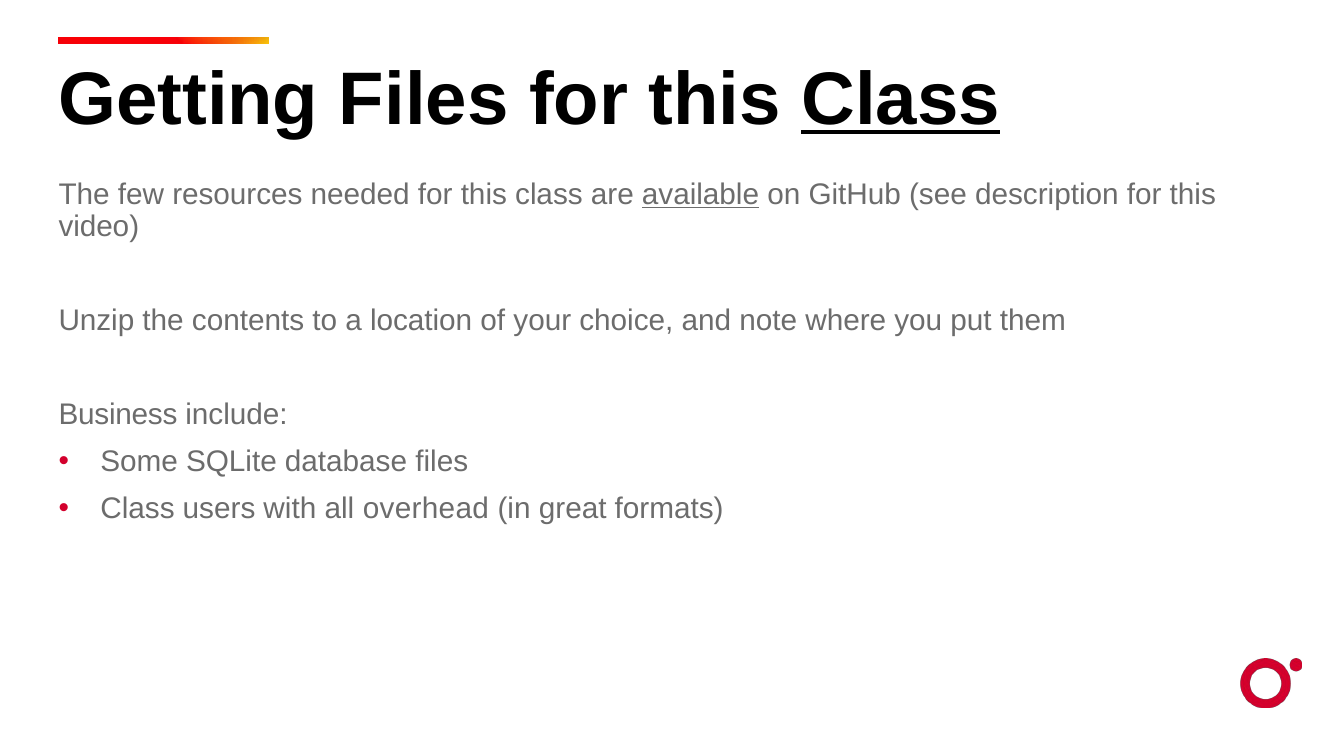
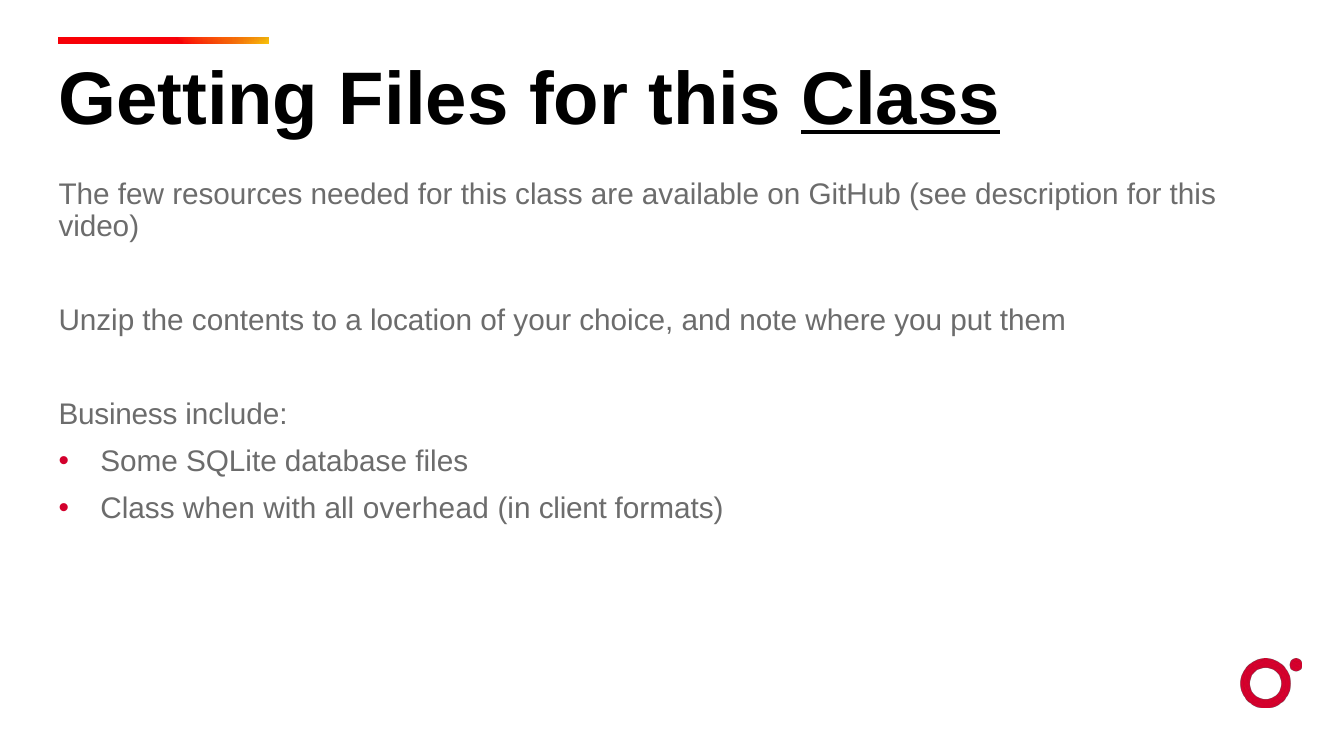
available underline: present -> none (700, 195)
users: users -> when (219, 509)
great: great -> client (573, 509)
